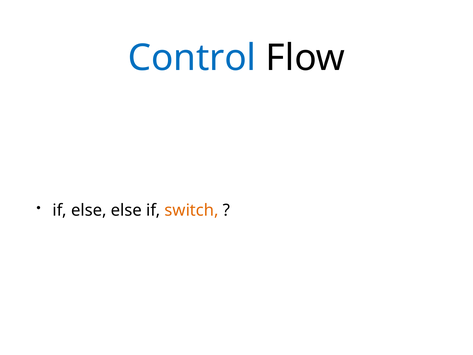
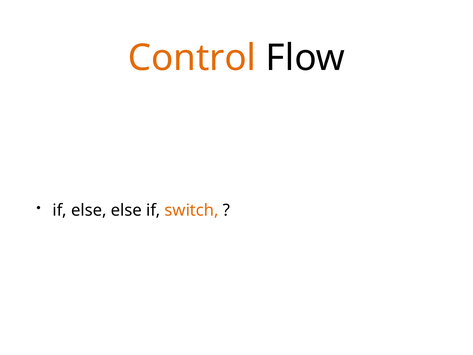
Control colour: blue -> orange (192, 58)
